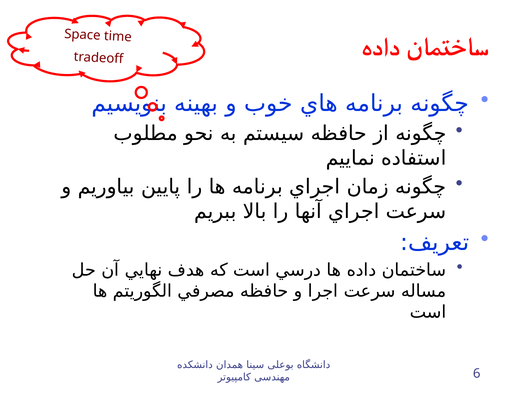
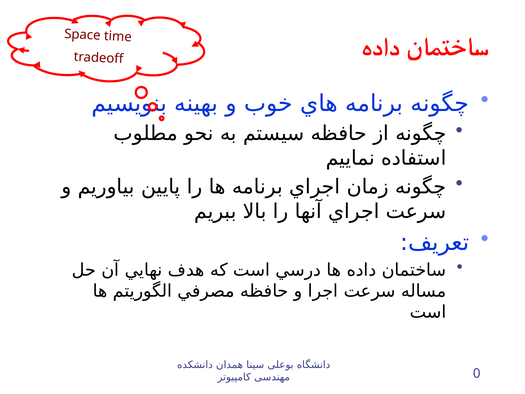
6: 6 -> 0 (477, 373)
